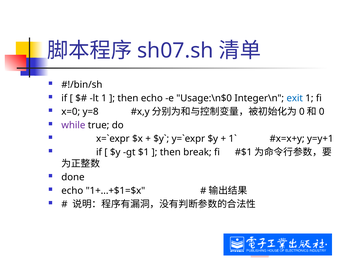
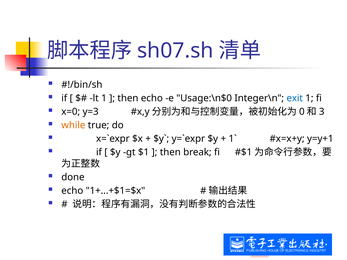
y=8: y=8 -> y=3 (91, 112)
0: 0 -> 3 (322, 112)
while colour: purple -> orange (73, 125)
